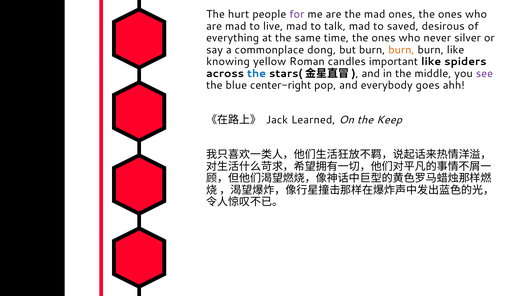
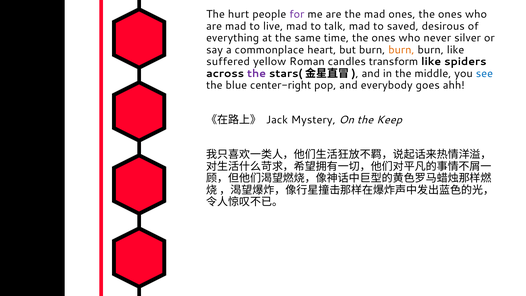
dong: dong -> heart (322, 50)
knowing: knowing -> suffered (228, 62)
important: important -> transform (393, 62)
the colour: blue -> purple (257, 73)
see colour: purple -> blue (484, 73)
Learned: Learned -> Mystery (313, 120)
